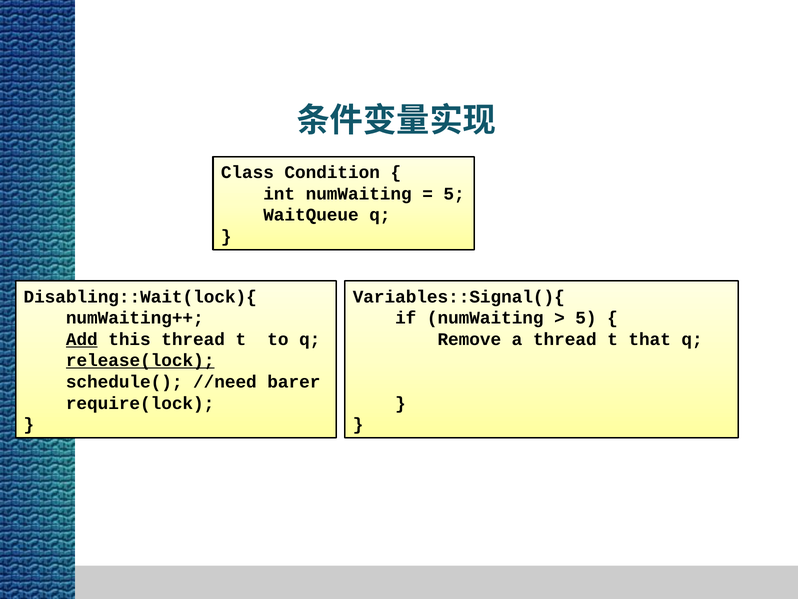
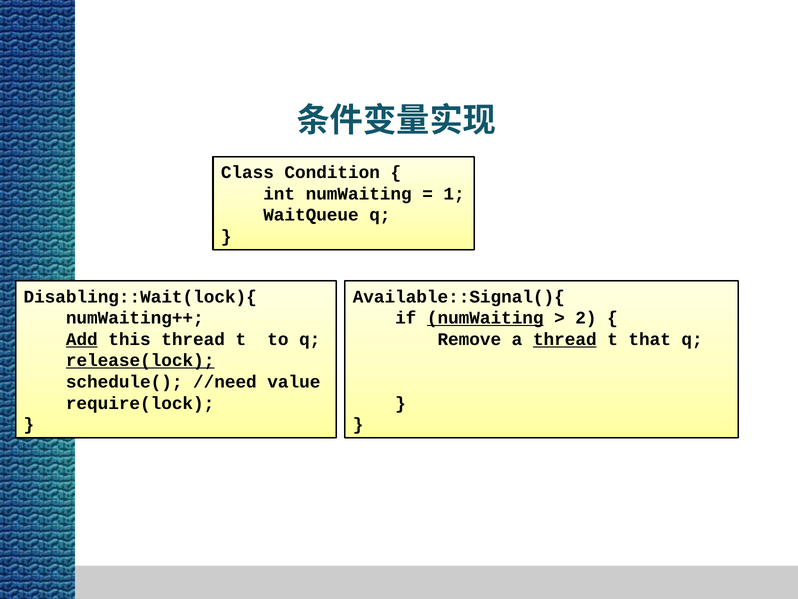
5: 5 -> 1 (454, 194)
Variables::Signal(){: Variables::Signal(){ -> Available::Signal(){ (459, 296)
numWaiting underline: none -> present (485, 318)
5: 5 -> 2 (586, 318)
thread underline: none -> present (565, 339)
barer: barer -> value (294, 382)
